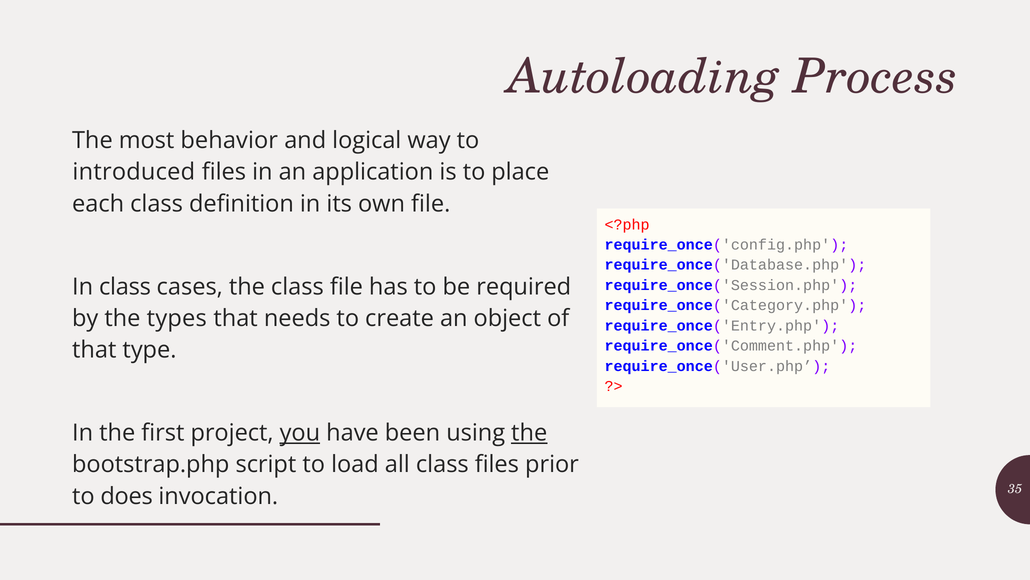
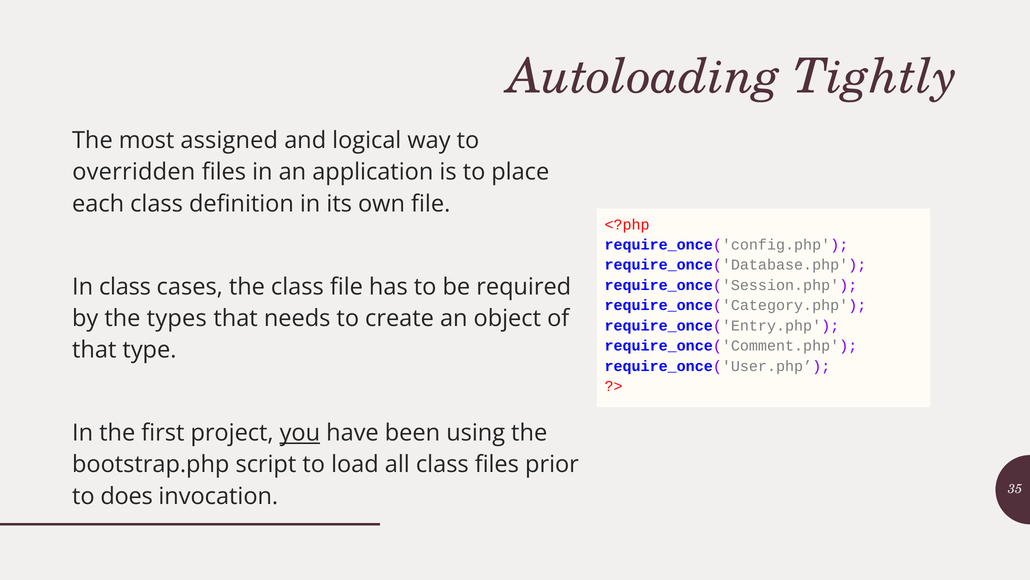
Process: Process -> Tightly (875, 77)
behavior: behavior -> assigned (229, 140)
introduced: introduced -> overridden (134, 172)
the underline: present -> none (529, 433)
